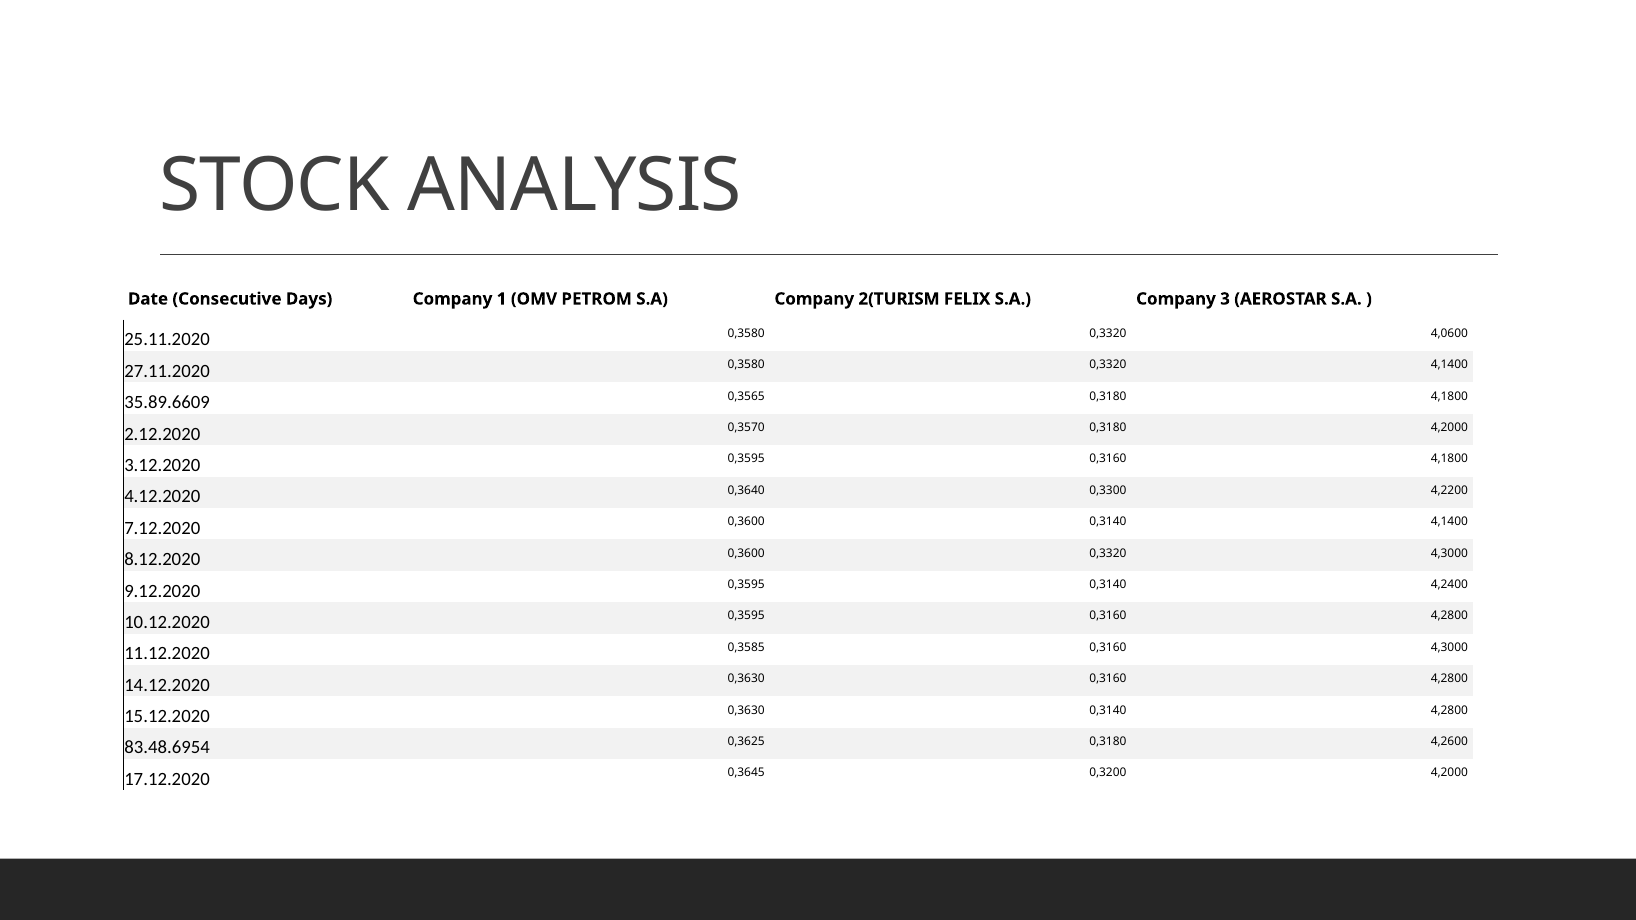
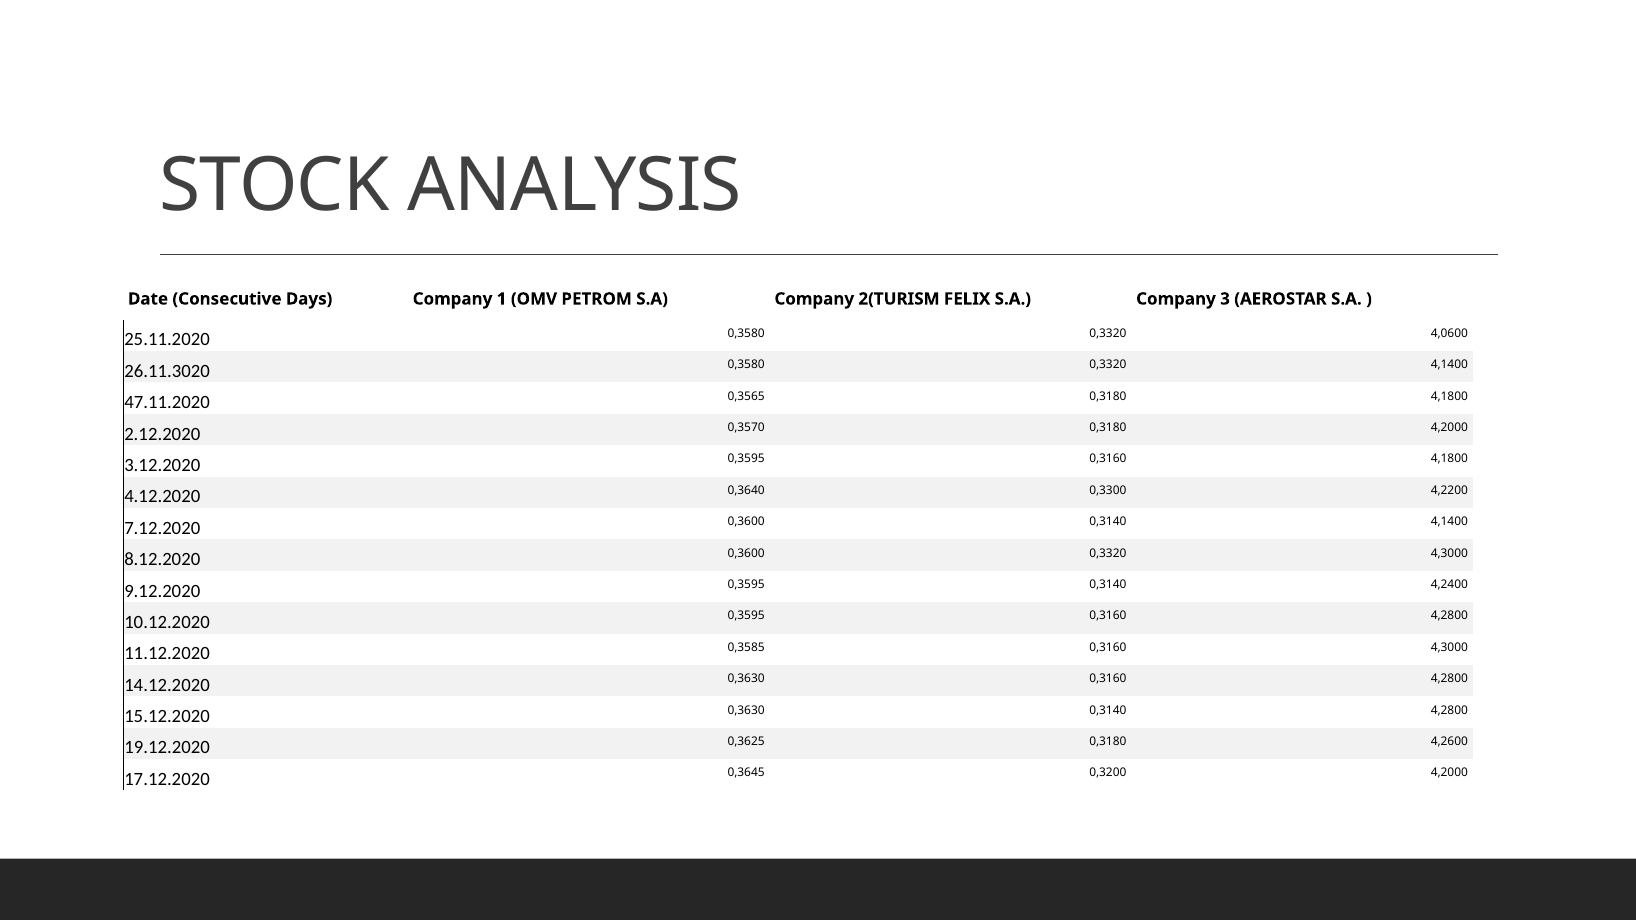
27.11.2020: 27.11.2020 -> 26.11.3020 (167, 371)
35.89.6609: 35.89.6609 -> 47.11.2020 (167, 403)
83.48.6954: 83.48.6954 -> 19.12.2020 (167, 748)
